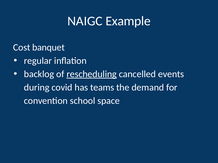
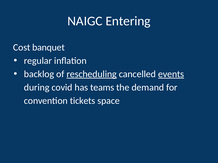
Example: Example -> Entering (128, 21)
events underline: none -> present (171, 74)
school: school -> tickets (83, 101)
